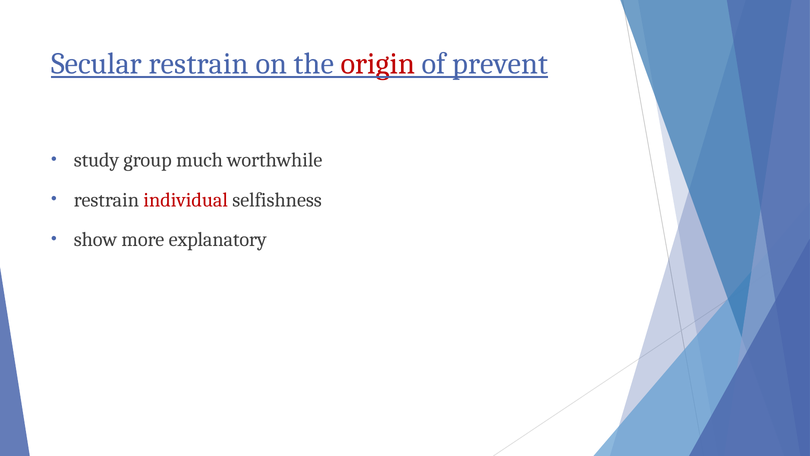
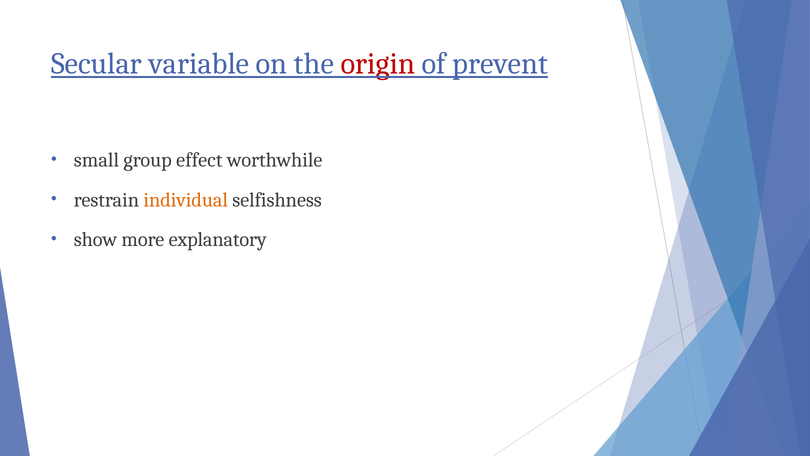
Secular restrain: restrain -> variable (199, 64)
study: study -> small (96, 160)
much: much -> effect (199, 160)
individual colour: red -> orange (186, 200)
